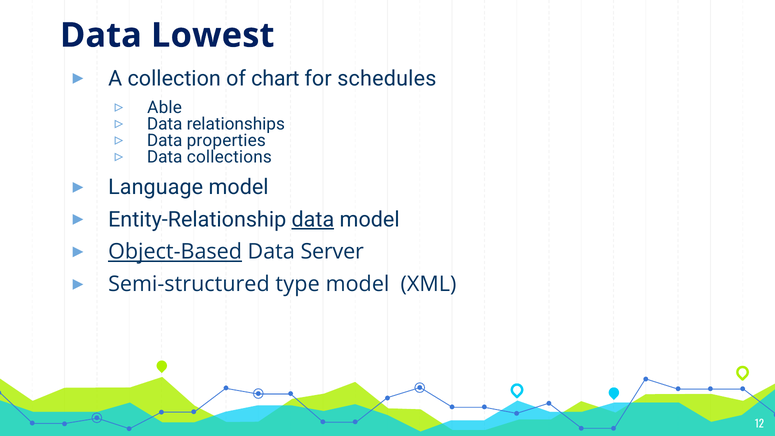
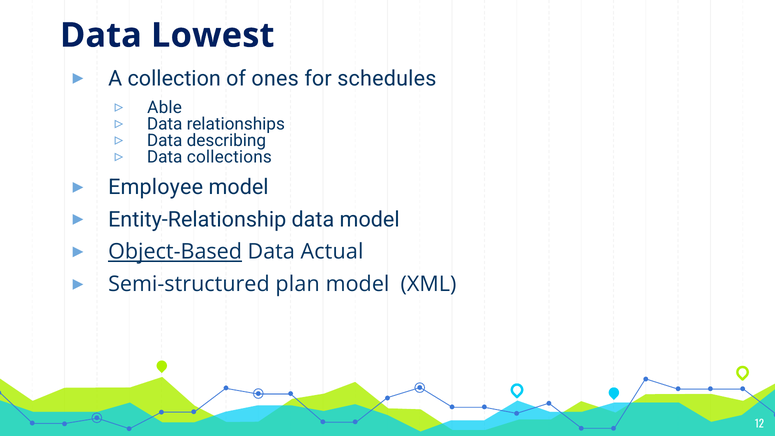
chart: chart -> ones (275, 78)
properties: properties -> describing (226, 141)
Language: Language -> Employee (156, 187)
data underline: present -> none (313, 220)
Server: Server -> Actual (332, 252)
type: type -> plan (298, 284)
